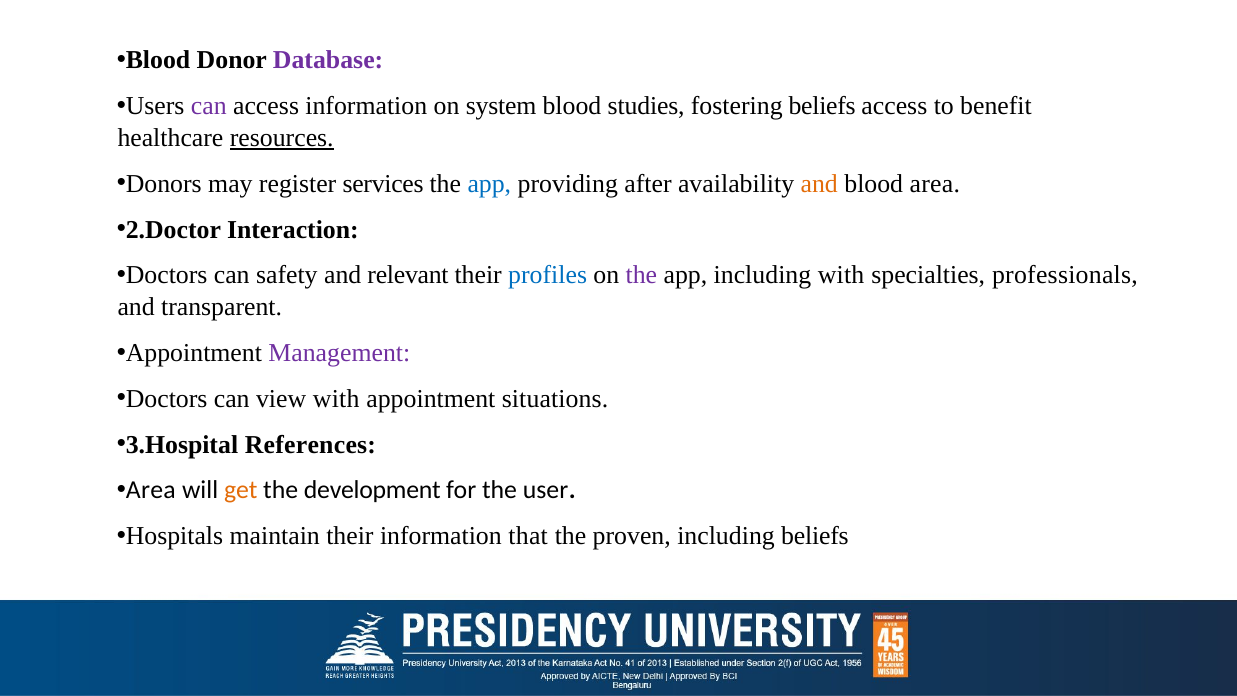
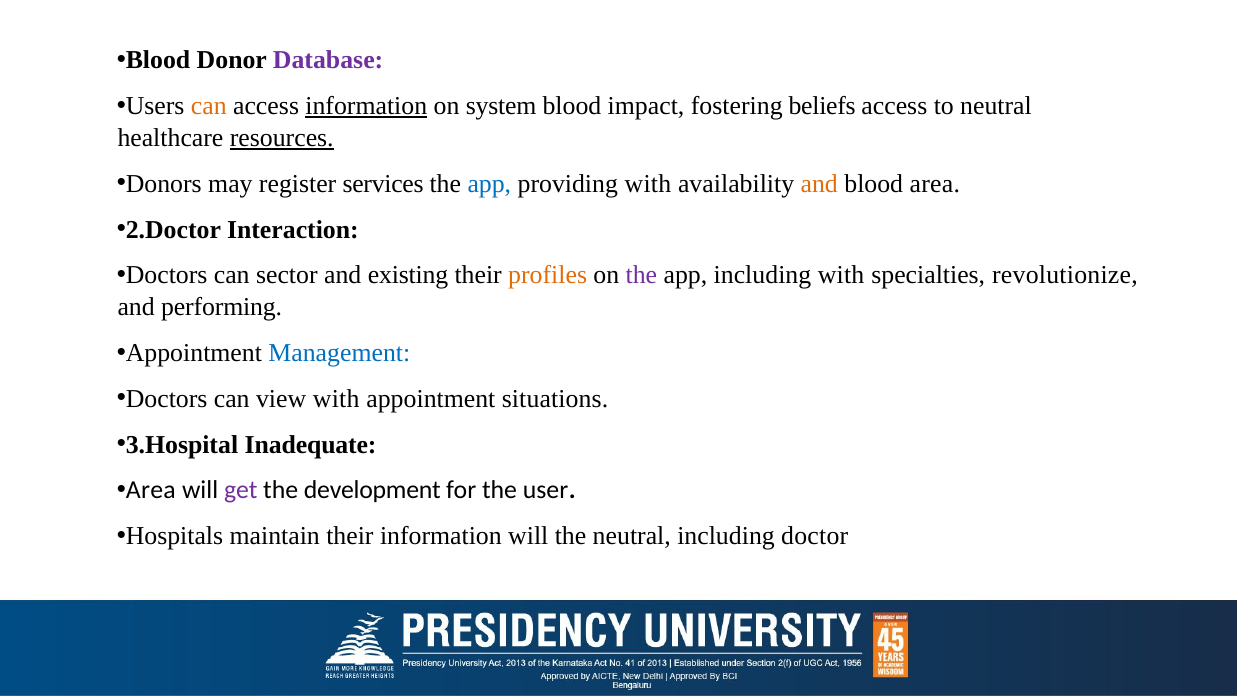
can colour: purple -> orange (209, 106)
information underline: none -> present (366, 106)
studies: studies -> impact (646, 106)
to benefit: benefit -> neutral (996, 106)
providing after: after -> with (648, 184)
safety: safety -> sector (287, 275)
relevant: relevant -> existing (408, 275)
profiles colour: blue -> orange (548, 275)
professionals: professionals -> revolutionize (1065, 275)
transparent: transparent -> performing (222, 307)
Management colour: purple -> blue (339, 353)
References: References -> Inadequate (311, 444)
get colour: orange -> purple (241, 490)
information that: that -> will (528, 536)
the proven: proven -> neutral (632, 536)
including beliefs: beliefs -> doctor (815, 536)
